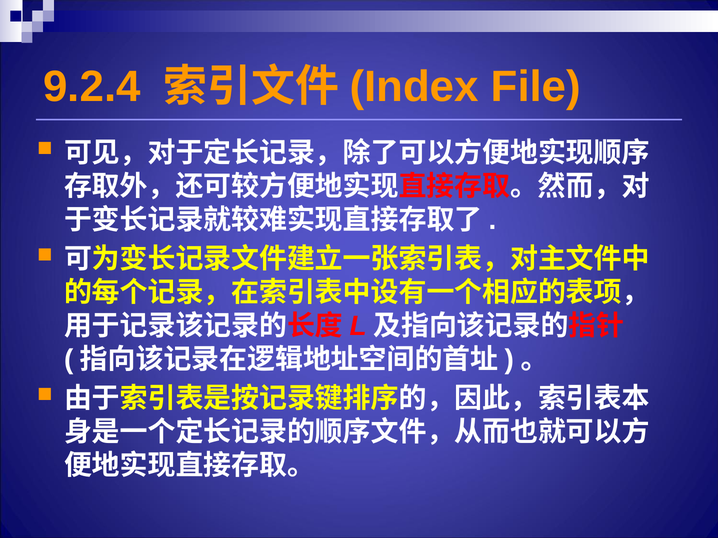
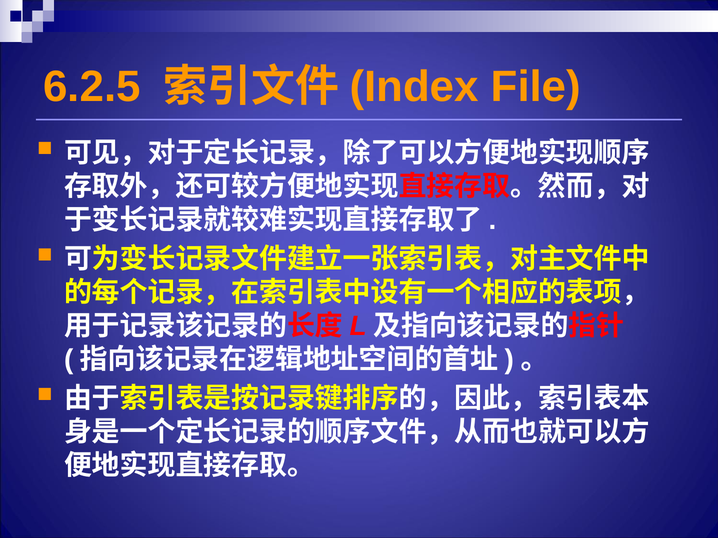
9.2.4: 9.2.4 -> 6.2.5 (92, 87)
